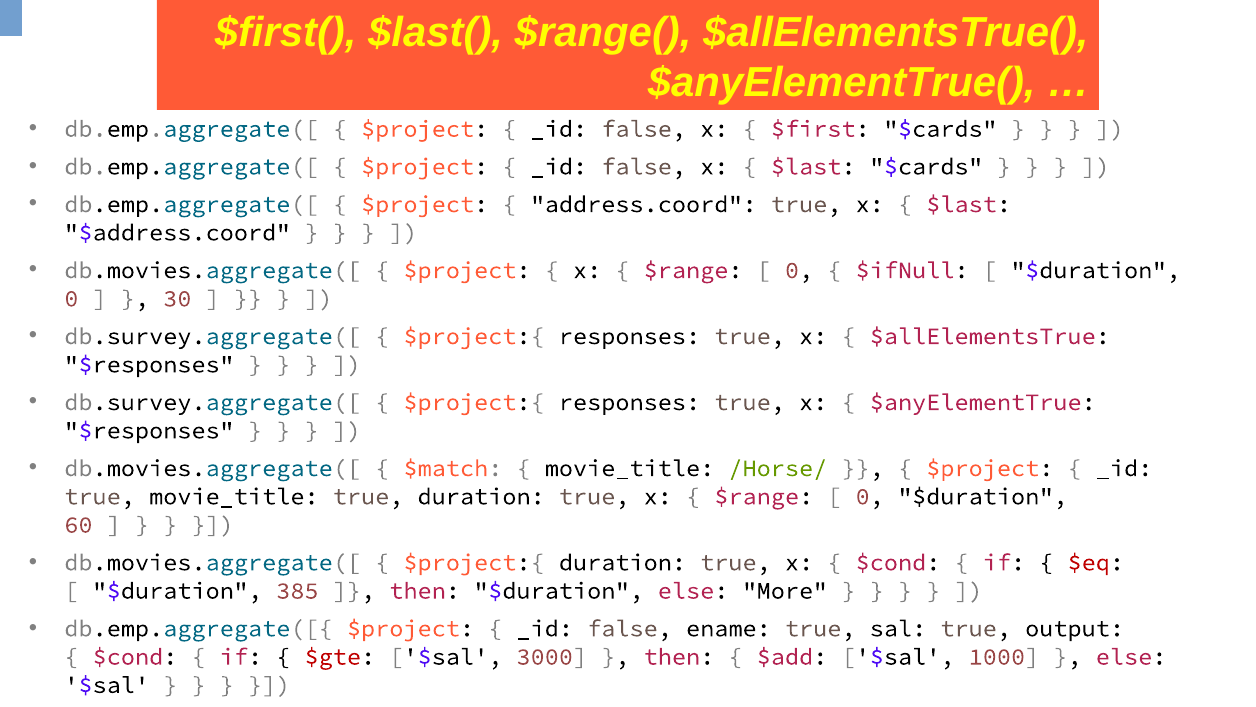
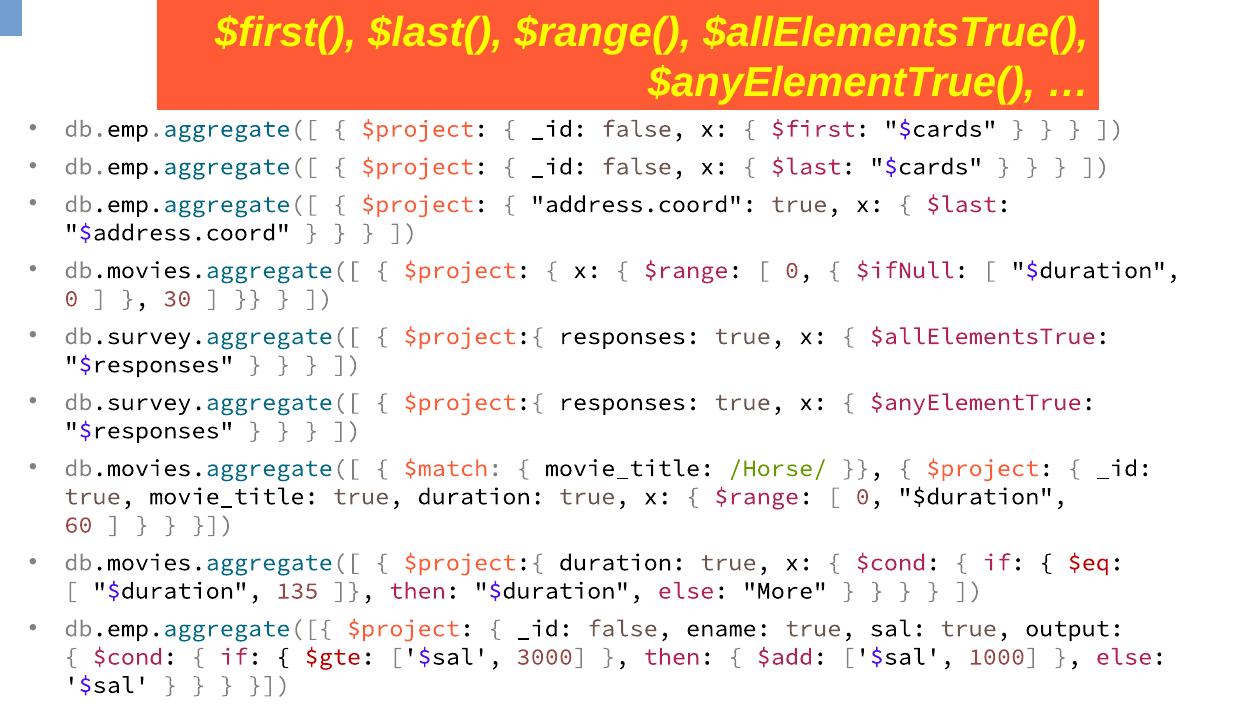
385: 385 -> 135 (297, 590)
